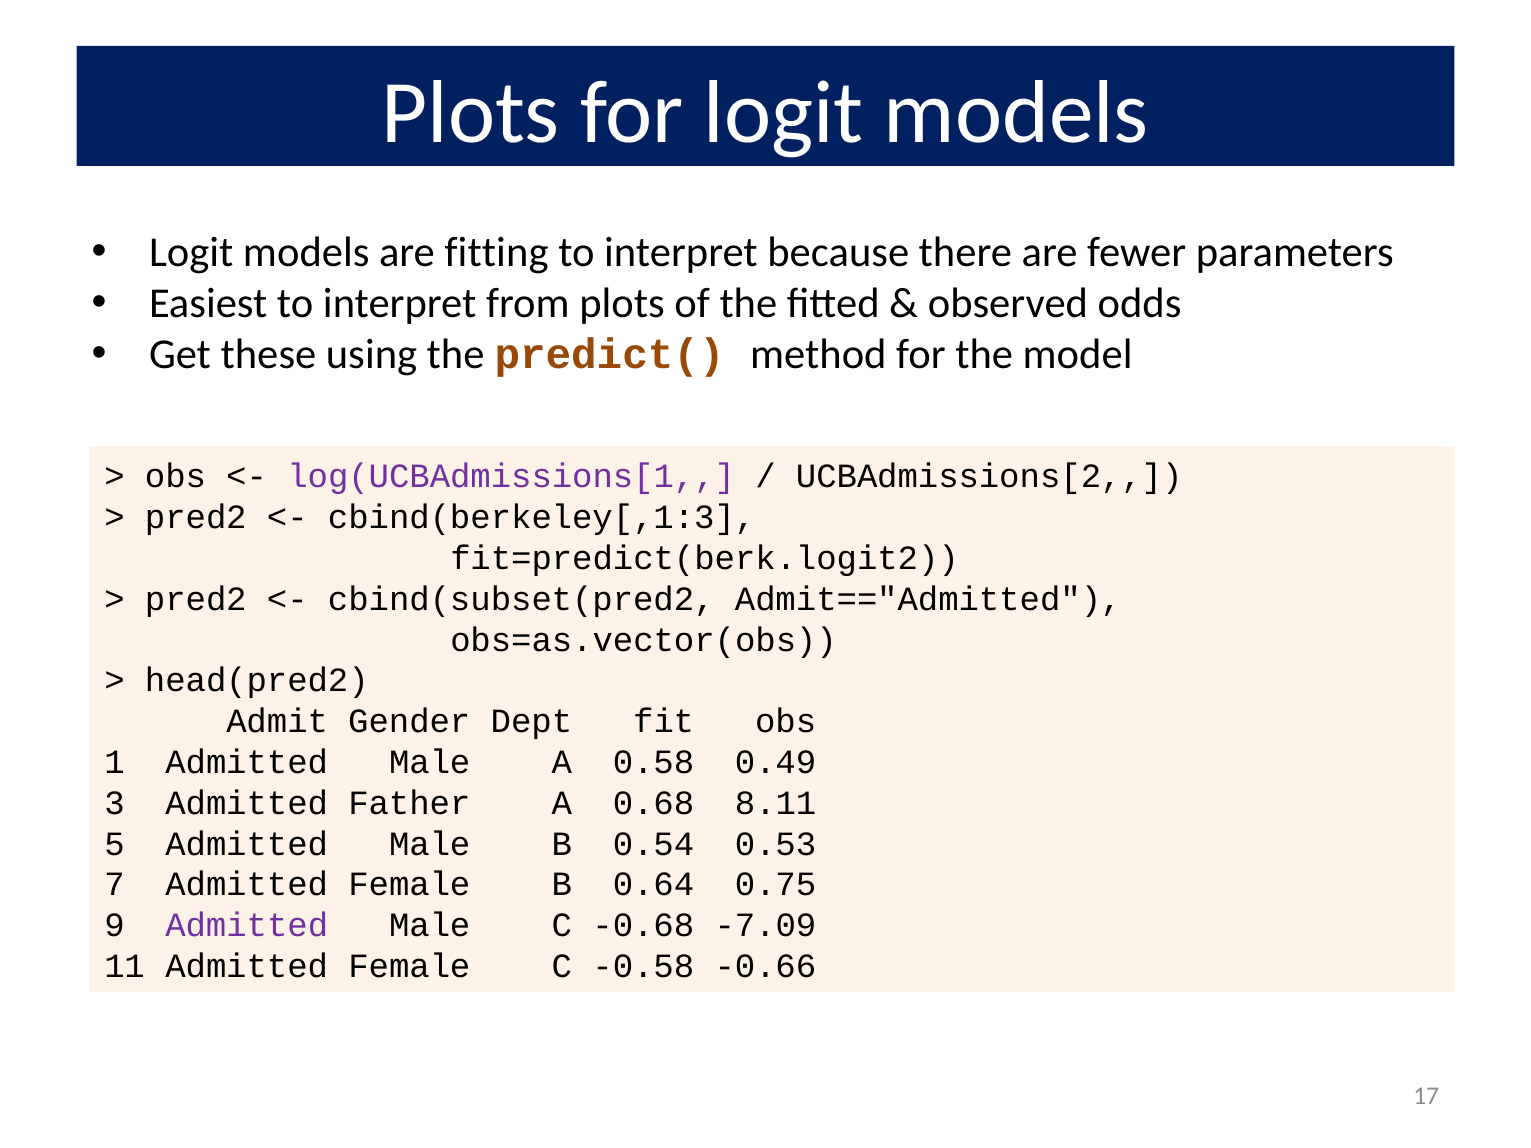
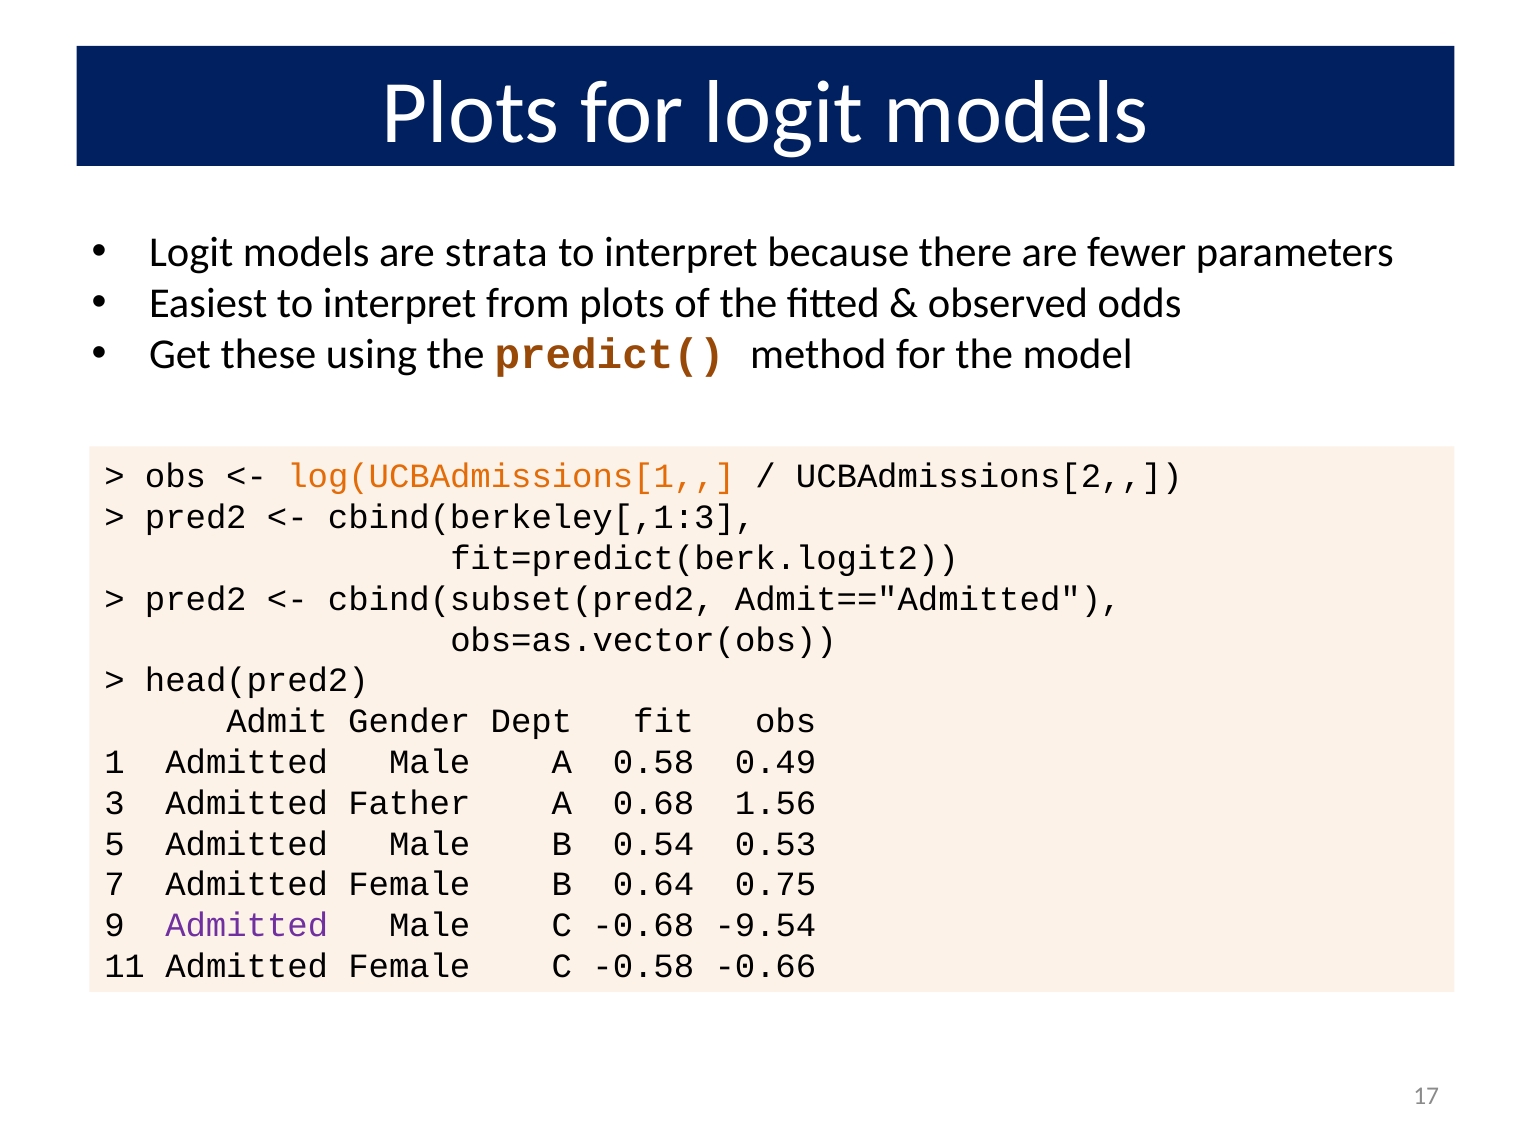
fitting: fitting -> strata (496, 253)
log(UCBAdmissions[1 colour: purple -> orange (511, 477)
8.11: 8.11 -> 1.56 (776, 803)
-7.09: -7.09 -> -9.54 (765, 926)
